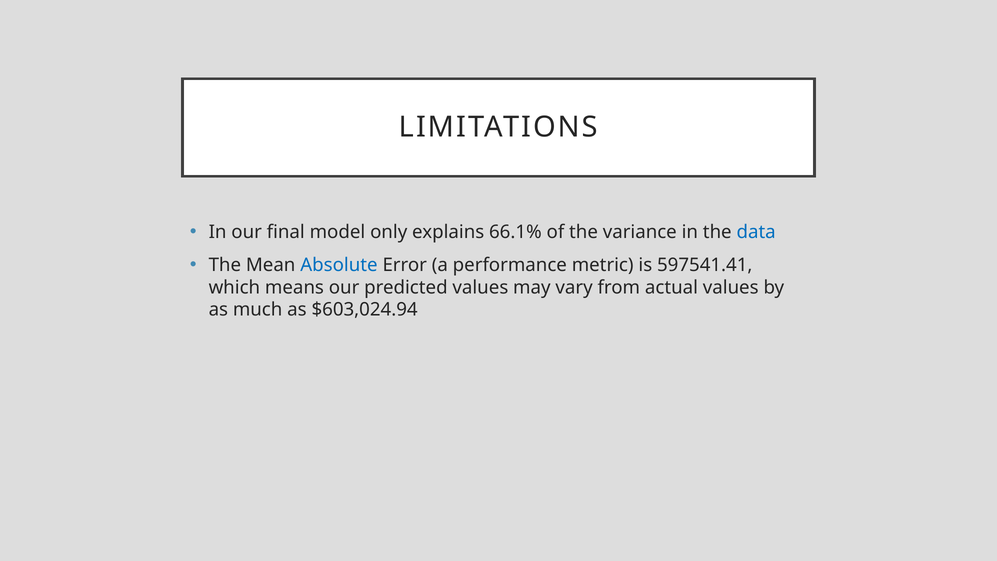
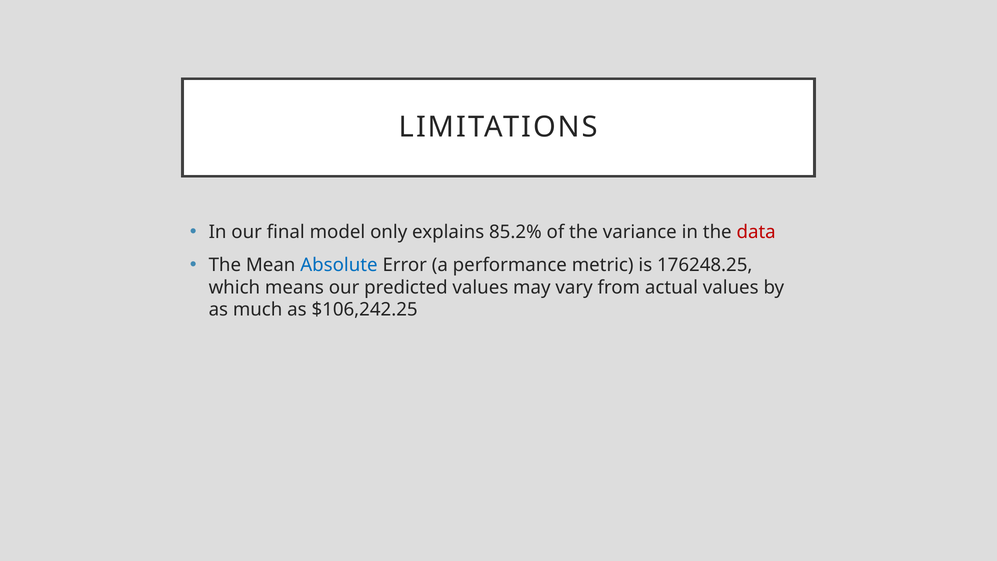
66.1%: 66.1% -> 85.2% (515, 232)
data colour: blue -> red (756, 232)
597541.41: 597541.41 -> 176248.25 (705, 265)
$603,024.94: $603,024.94 -> $106,242.25 (365, 310)
